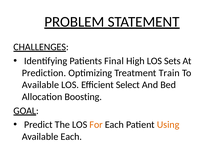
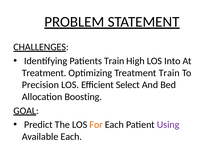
Patients Final: Final -> Train (114, 61)
Sets: Sets -> Into (172, 61)
Prediction: Prediction -> Treatment (44, 73)
Available: Available -> Precision (40, 85)
Using colour: orange -> purple (168, 125)
